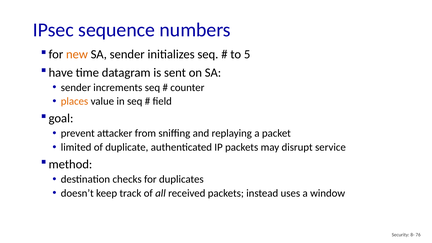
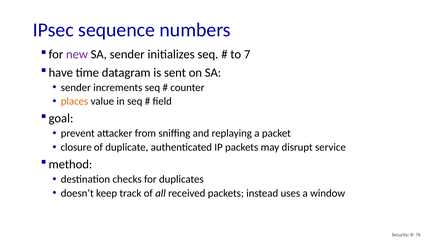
new colour: orange -> purple (77, 54)
5: 5 -> 7 (247, 54)
limited: limited -> closure (76, 147)
